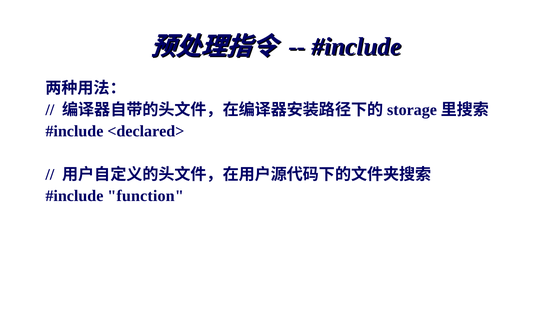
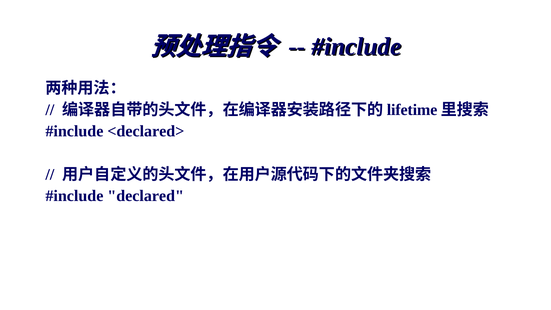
storage: storage -> lifetime (412, 110)
function: function -> declared (146, 196)
